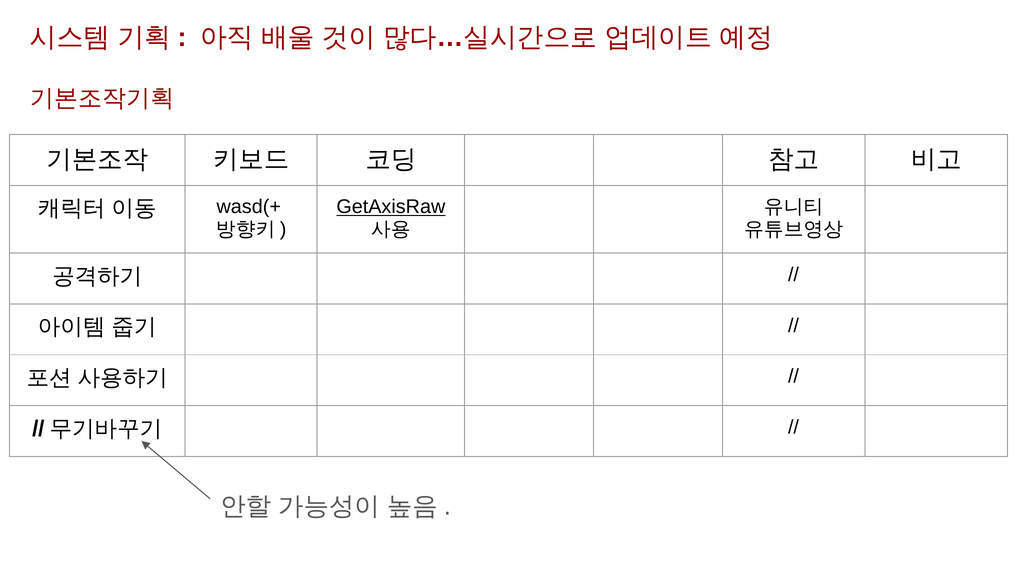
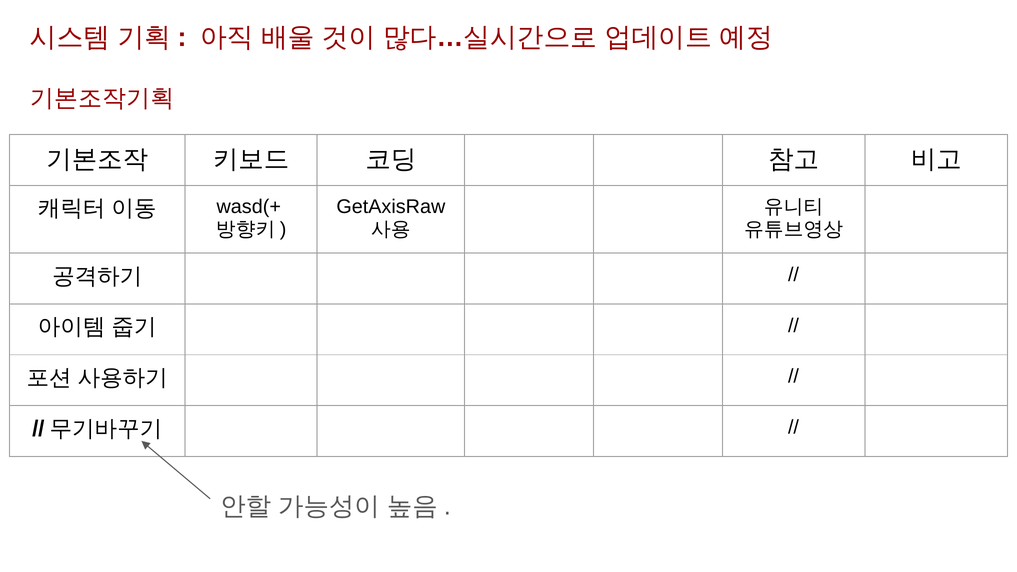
GetAxisRaw underline: present -> none (391, 207)
